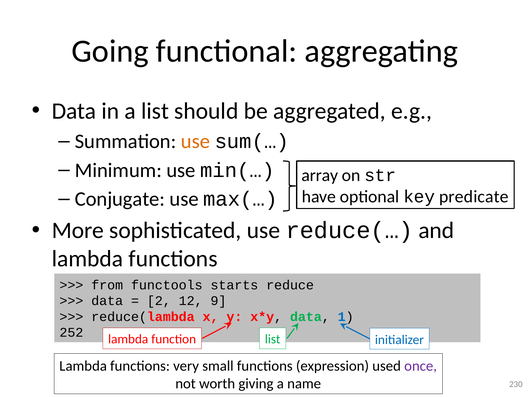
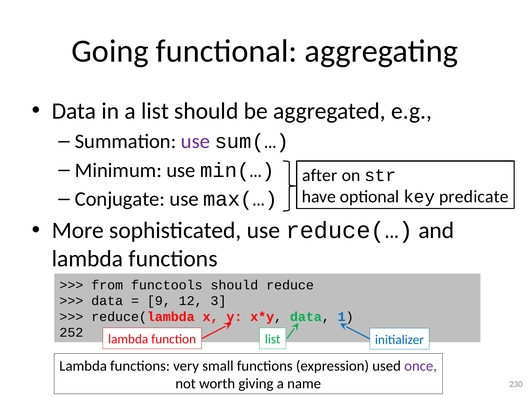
use colour: orange -> purple (195, 142)
array: array -> after (320, 176)
functools starts: starts -> should (234, 285)
2: 2 -> 9 (159, 301)
9: 9 -> 3 (218, 301)
